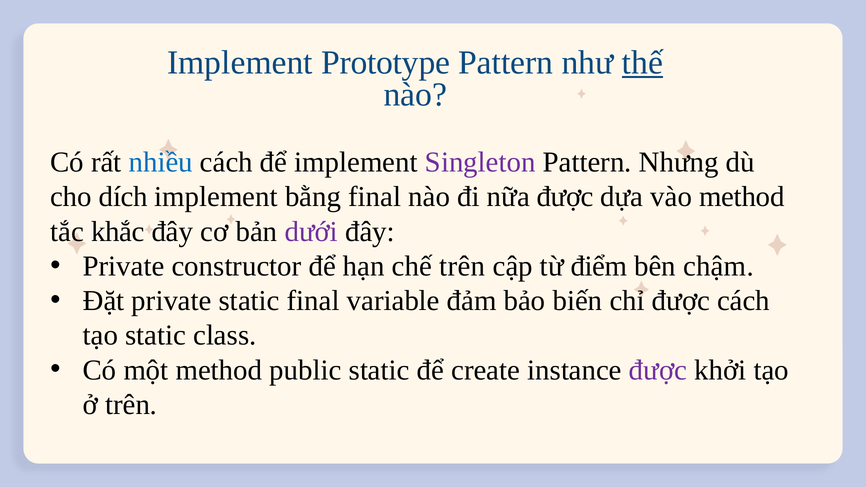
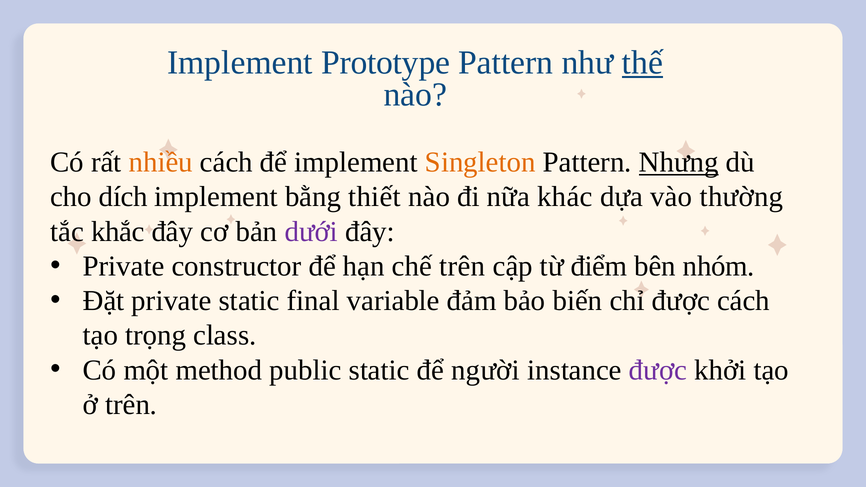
nhiều colour: blue -> orange (161, 162)
Singleton colour: purple -> orange (480, 162)
Nhưng underline: none -> present (679, 162)
bằng final: final -> thiết (375, 197)
nữa được: được -> khác (565, 197)
vào method: method -> thường (742, 197)
chậm: chậm -> nhóm (719, 266)
tạo static: static -> trọng (156, 335)
create: create -> người (486, 370)
